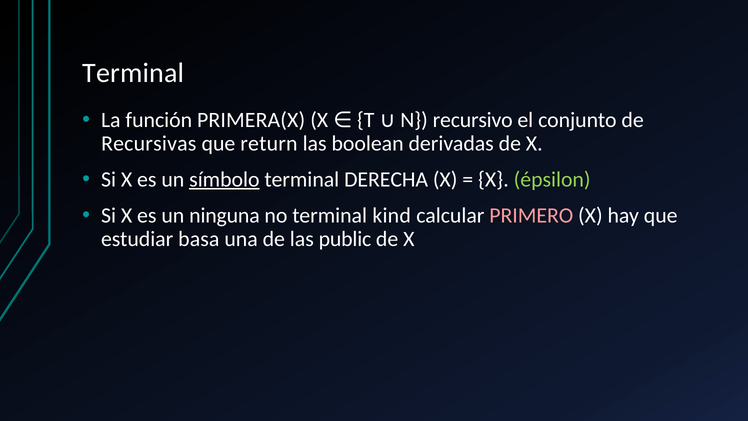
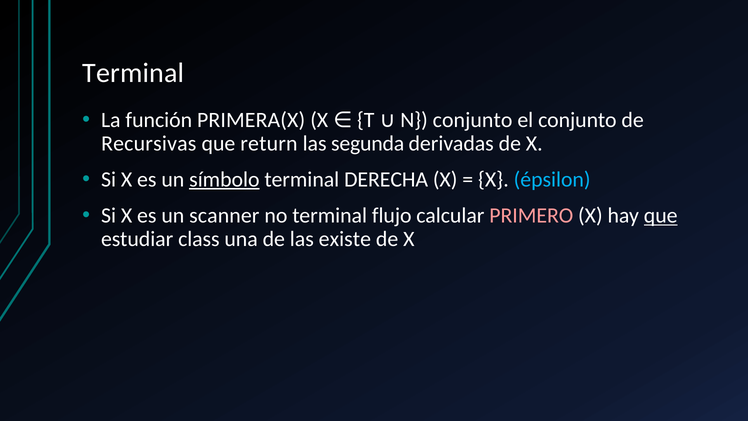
N recursivo: recursivo -> conjunto (473, 120)
boolean: boolean -> segunda (368, 143)
épsilon colour: light green -> light blue (552, 179)
ninguna: ninguna -> scanner (224, 215)
kind: kind -> flujo (392, 215)
que underline: none -> present (661, 215)
basa: basa -> class (199, 239)
public: public -> existe (345, 239)
